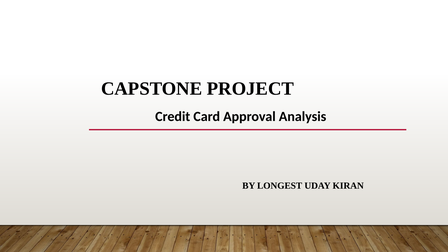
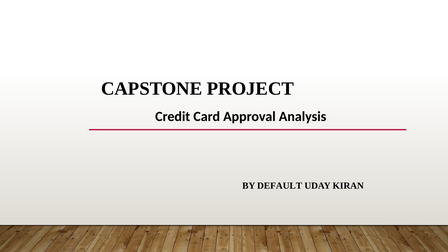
LONGEST: LONGEST -> DEFAULT (280, 186)
